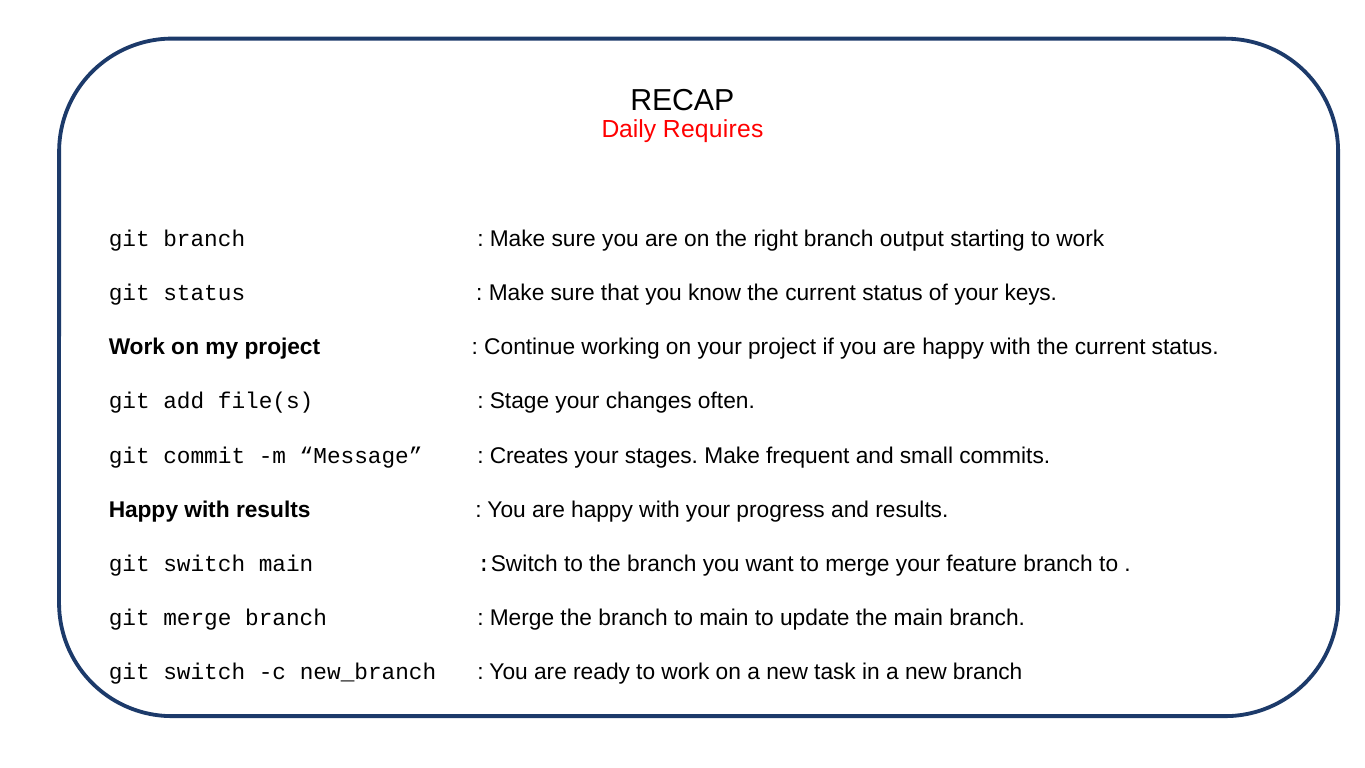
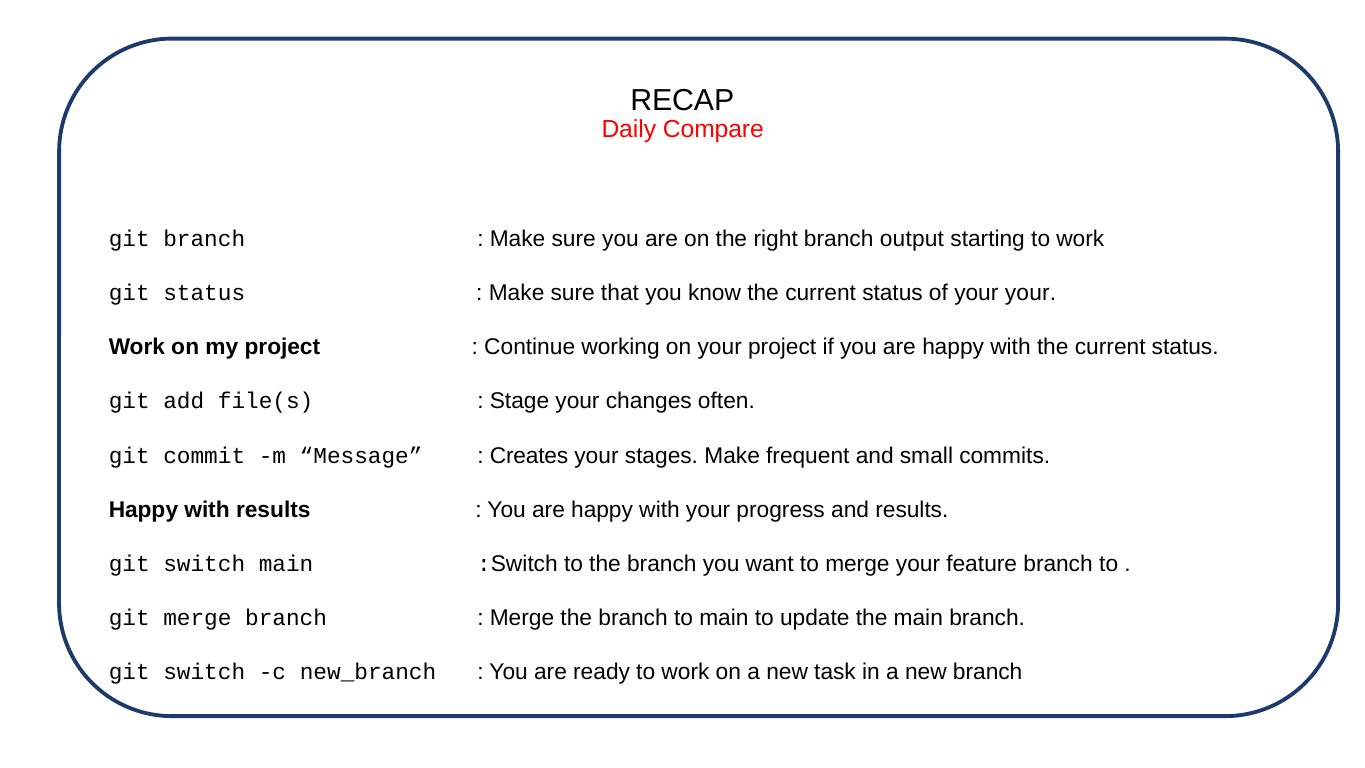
Requires: Requires -> Compare (713, 129)
your keys: keys -> your (1031, 293)
